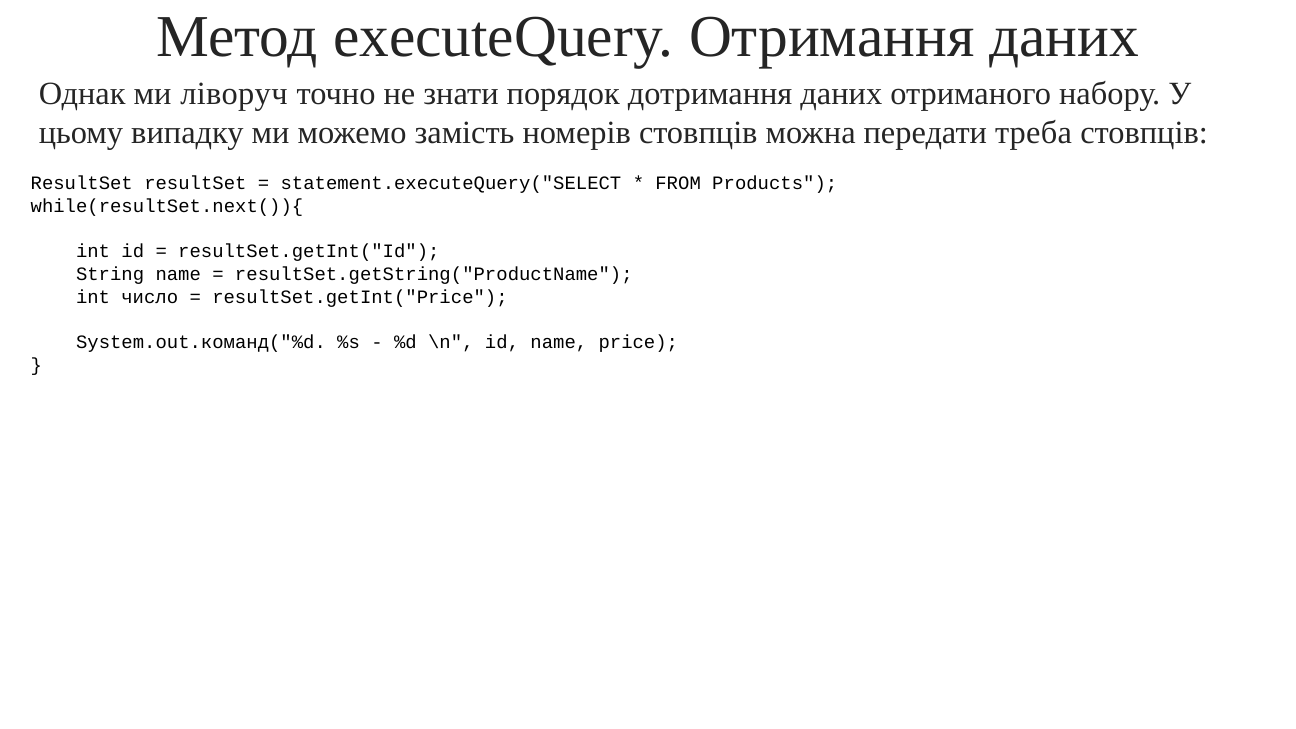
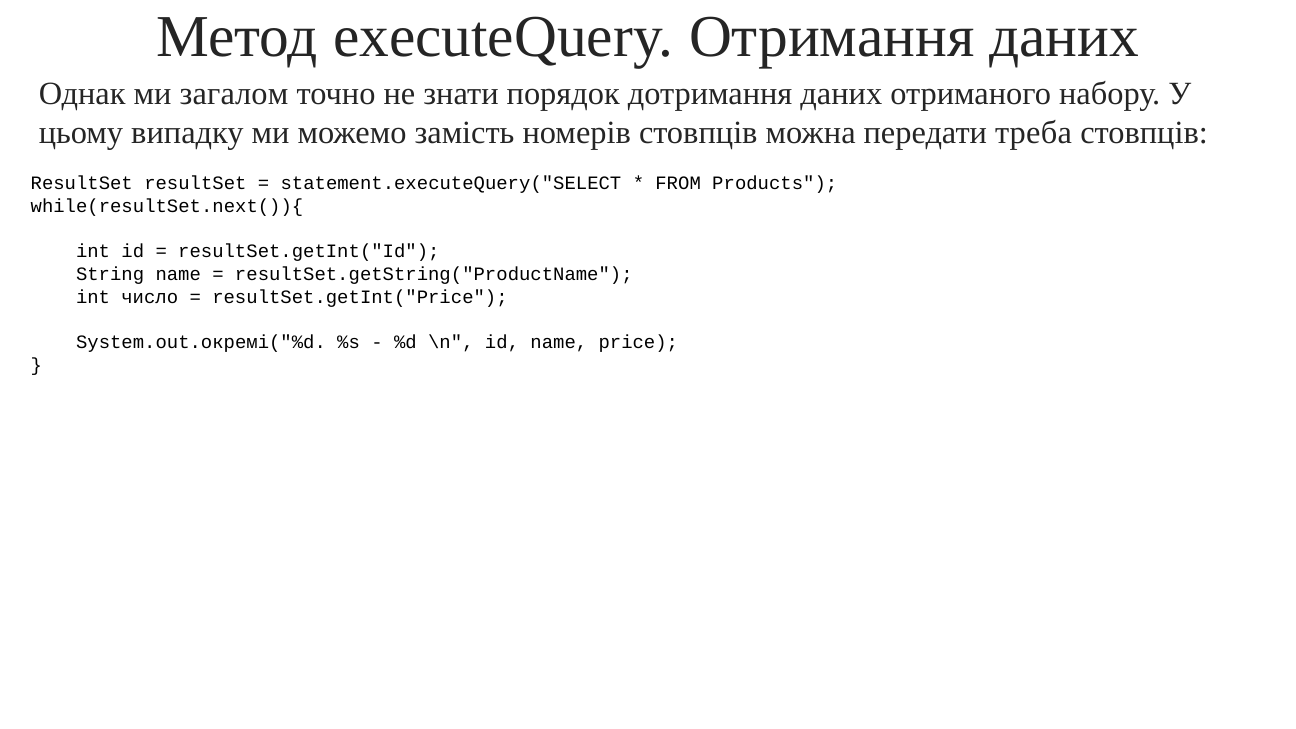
ліворуч: ліворуч -> загалом (234, 94)
System.out.команд("%d: System.out.команд("%d -> System.out.окремі("%d (201, 342)
